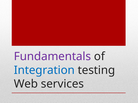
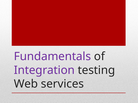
Integration colour: blue -> purple (44, 70)
